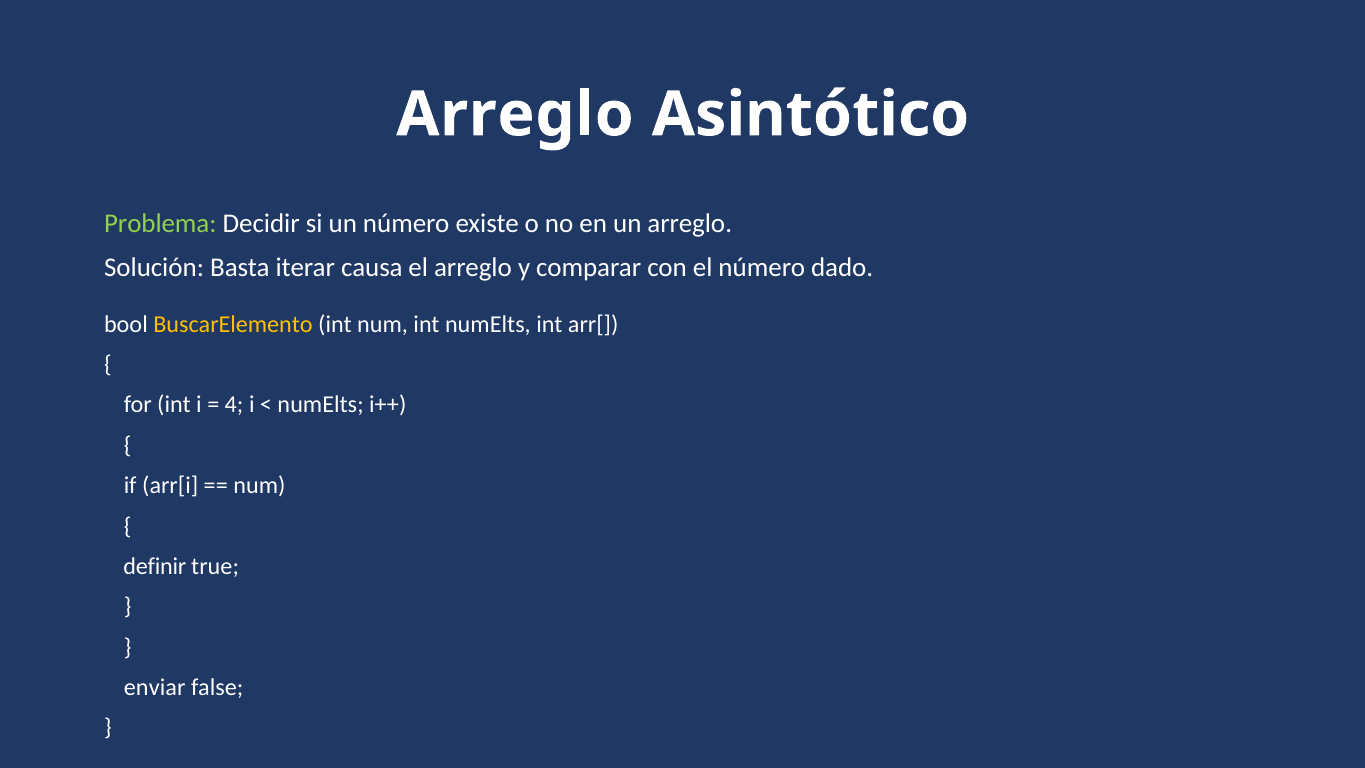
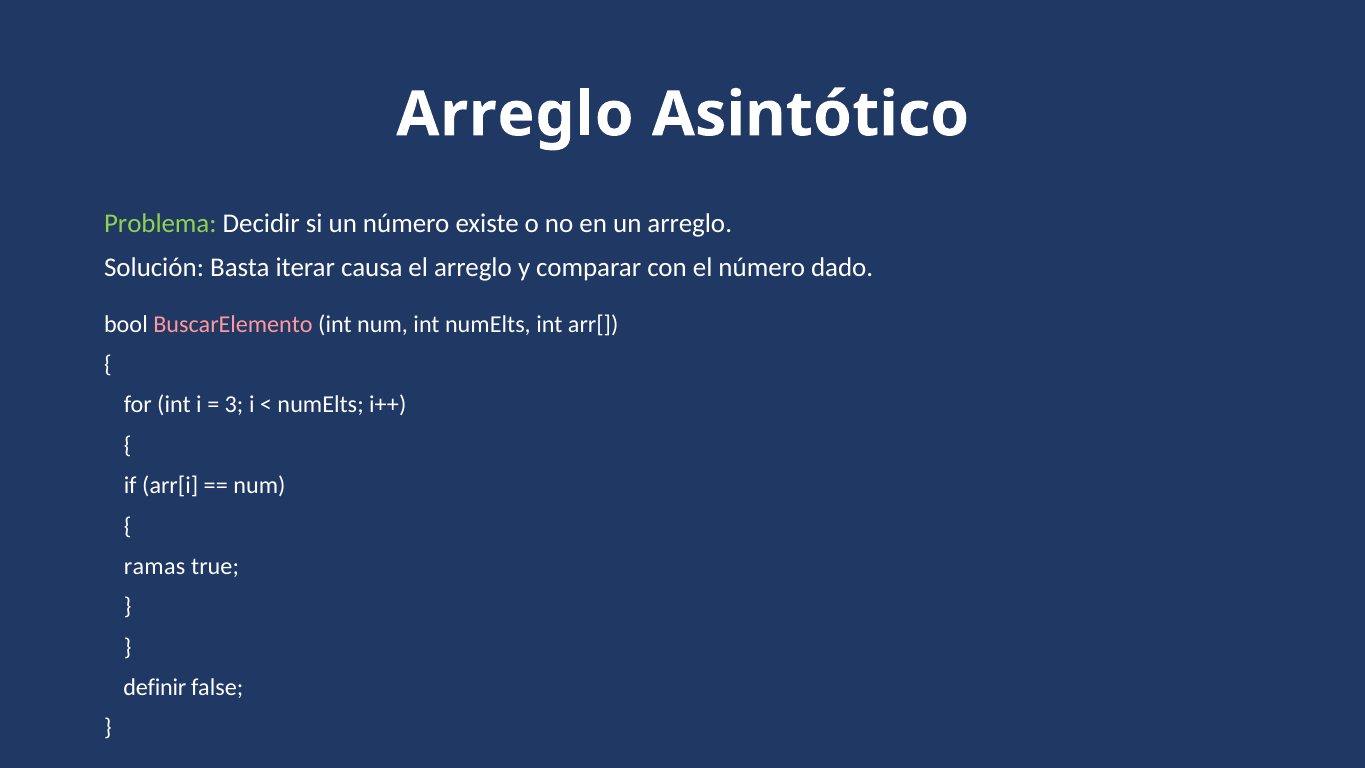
BuscarElemento colour: yellow -> pink (233, 324)
4: 4 -> 3 (234, 405)
definir: definir -> ramas (155, 566)
enviar: enviar -> definir (155, 687)
